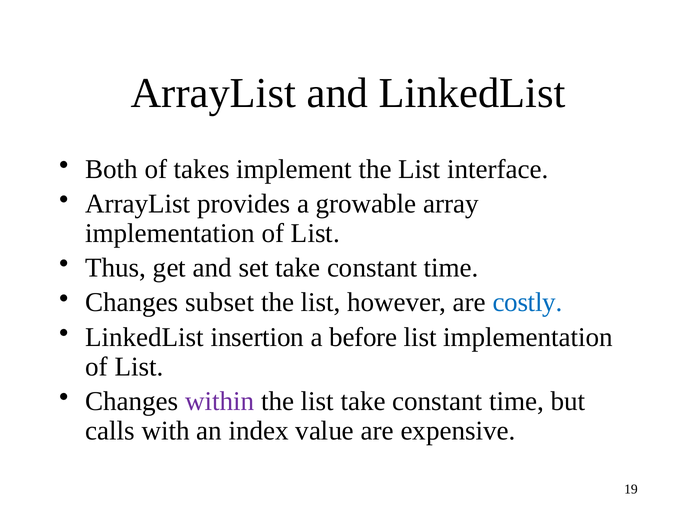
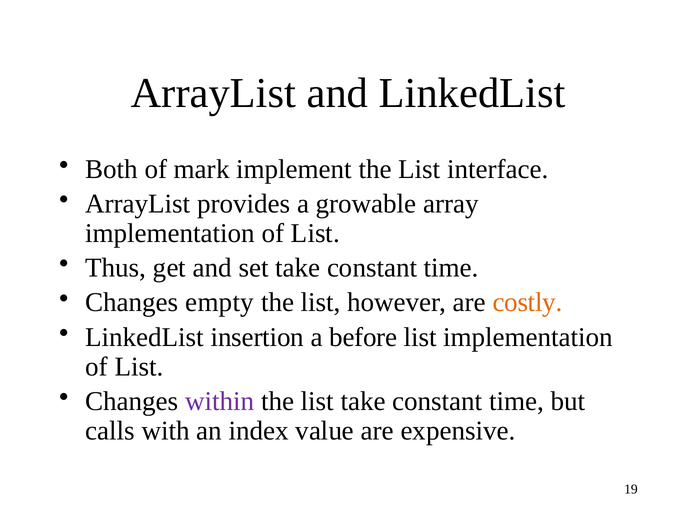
takes: takes -> mark (202, 169)
subset: subset -> empty (220, 302)
costly colour: blue -> orange (528, 302)
